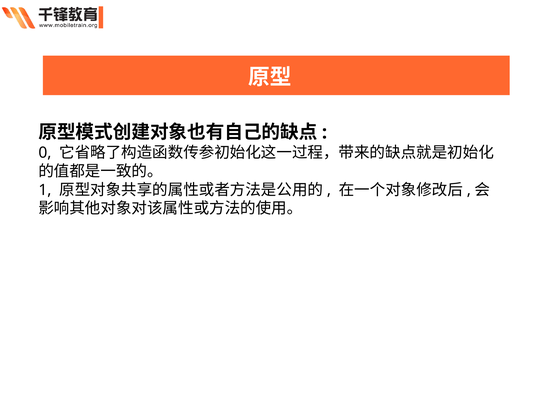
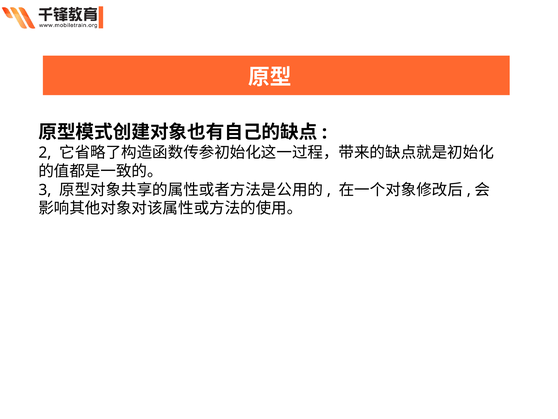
0: 0 -> 2 (45, 152)
1: 1 -> 3 (45, 190)
